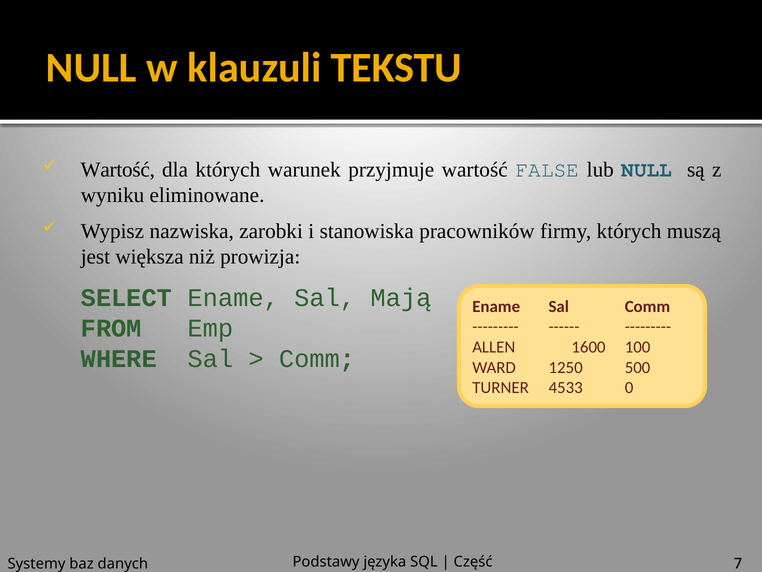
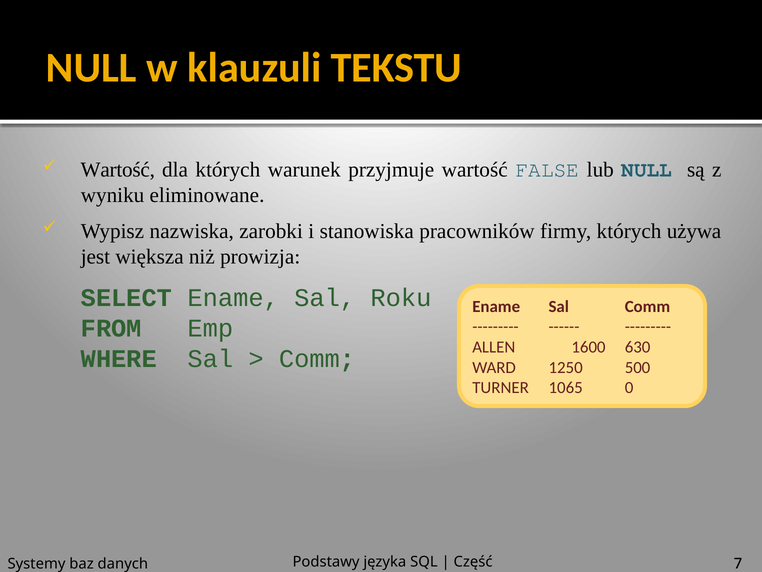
muszą: muszą -> używa (694, 231)
Mają: Mają -> Roku (401, 297)
100: 100 -> 630 (638, 347)
4533: 4533 -> 1065 (566, 388)
